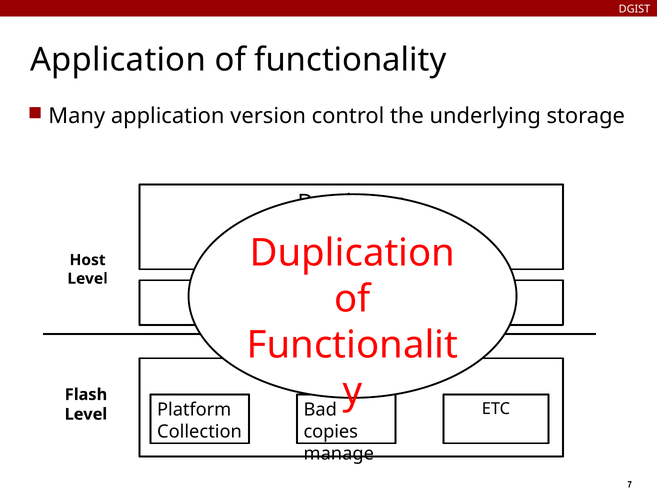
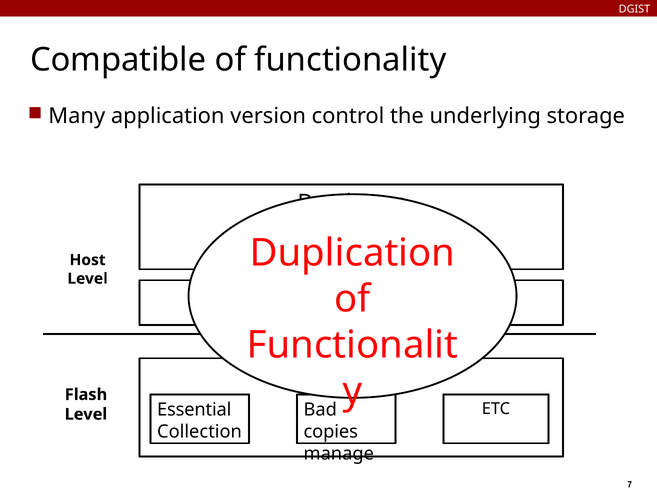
Application: Application -> Compatible (118, 60)
Platform: Platform -> Essential (194, 410)
